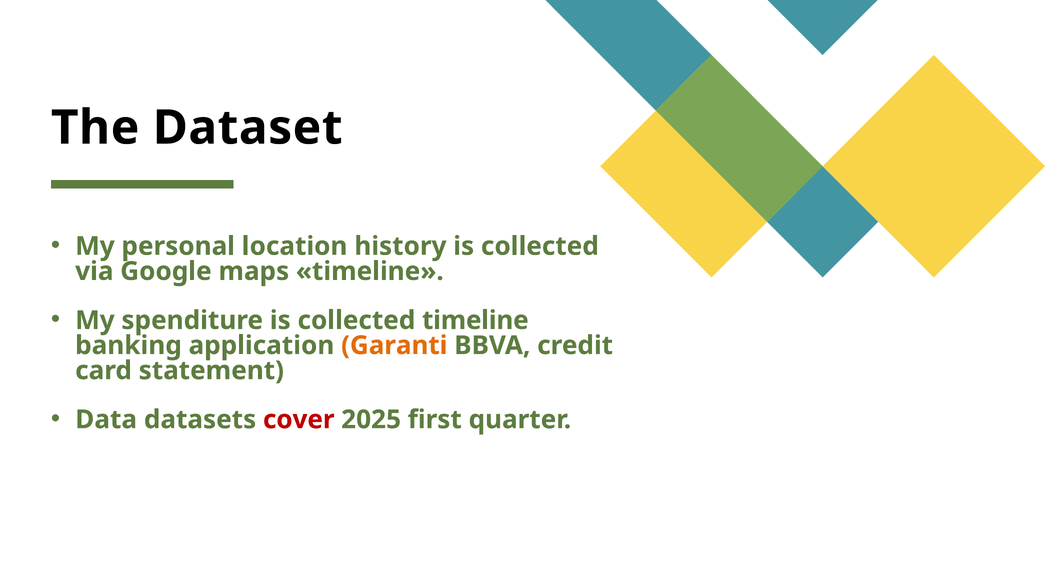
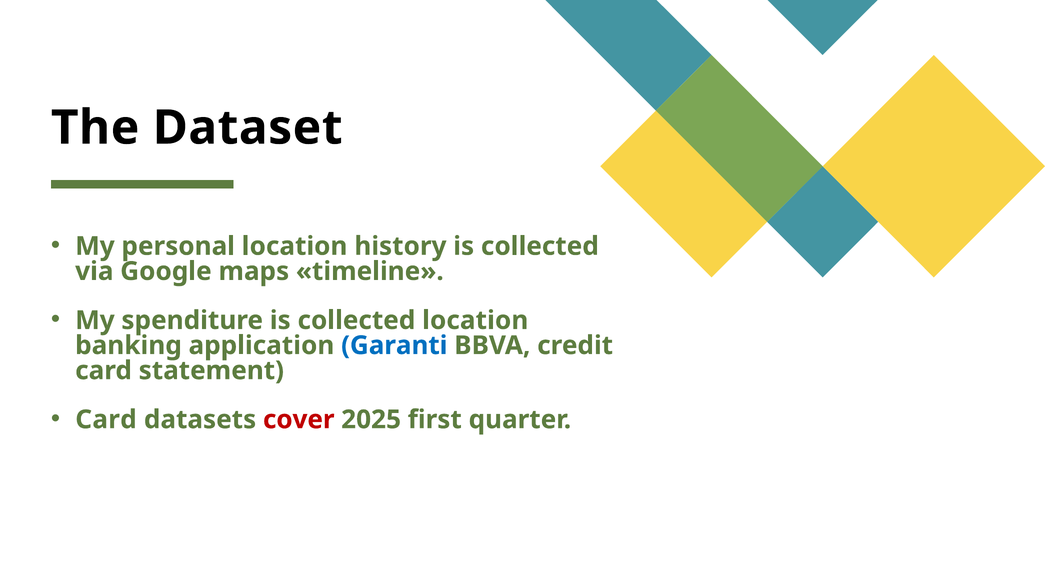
collected timeline: timeline -> location (475, 320)
Garanti colour: orange -> blue (394, 345)
Data: Data -> Card (106, 419)
